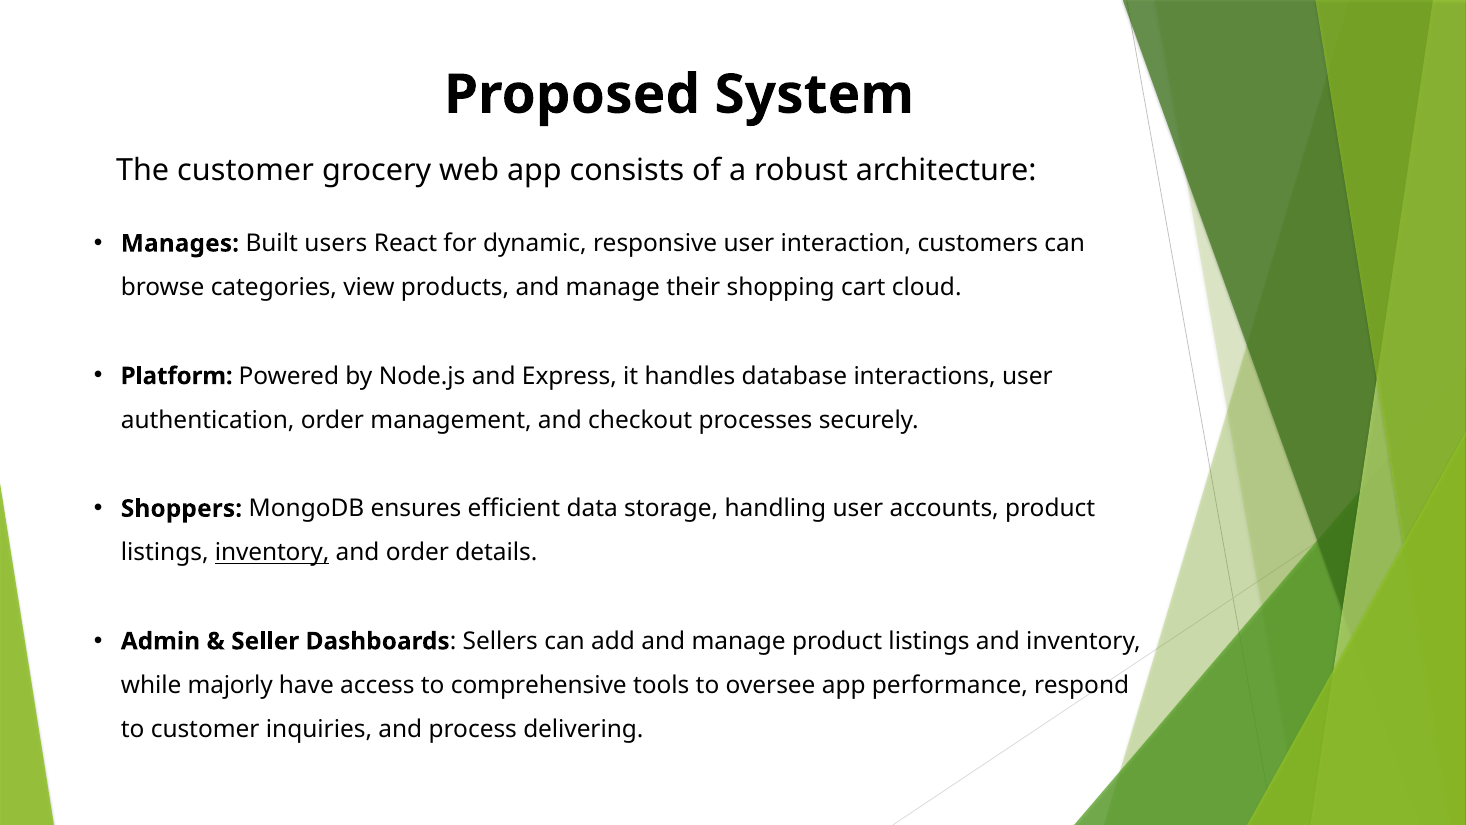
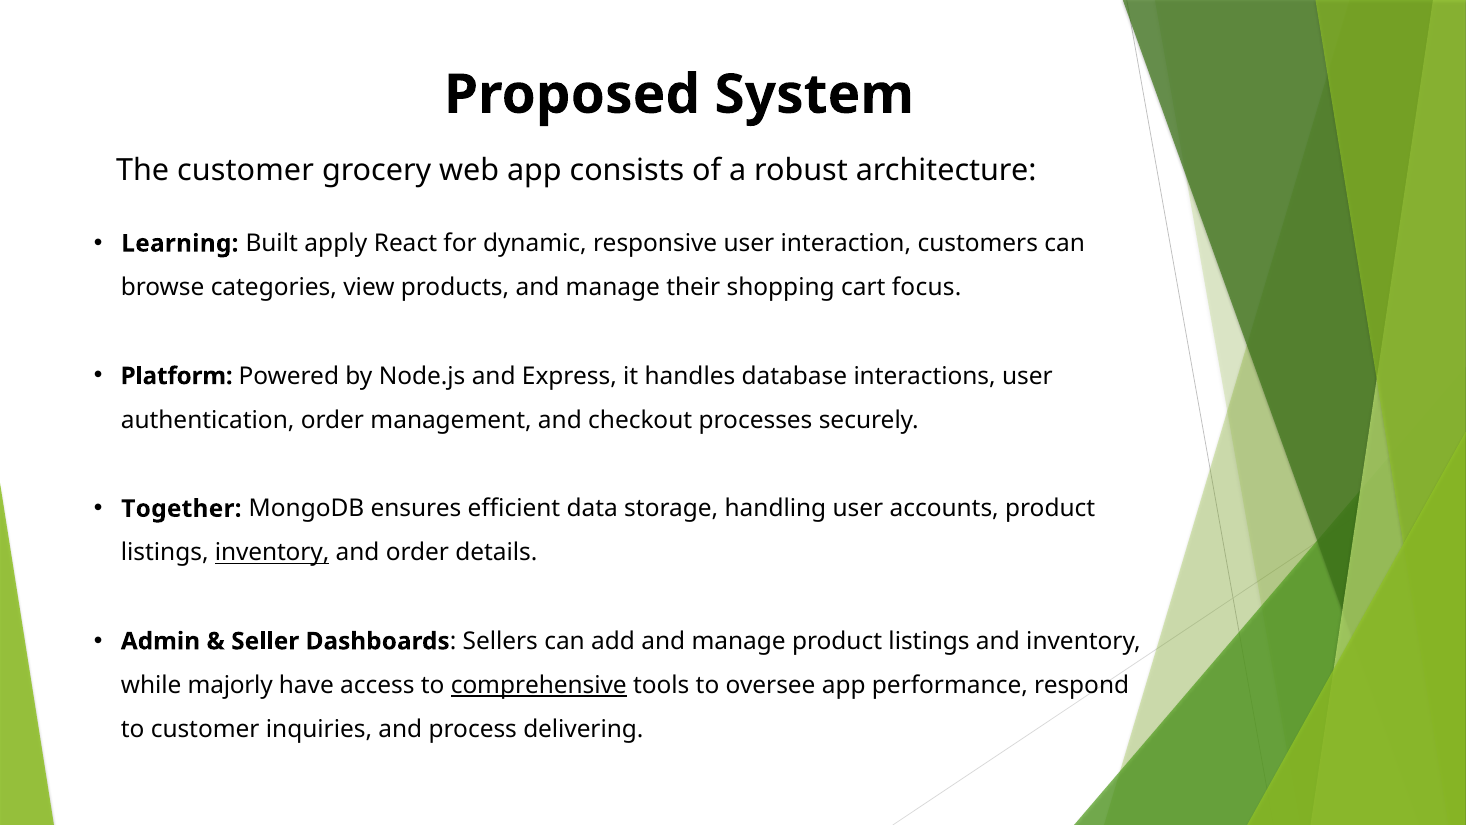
Manages: Manages -> Learning (180, 243)
users: users -> apply (336, 243)
cloud: cloud -> focus (927, 288)
Shoppers: Shoppers -> Together (181, 508)
comprehensive underline: none -> present (539, 685)
